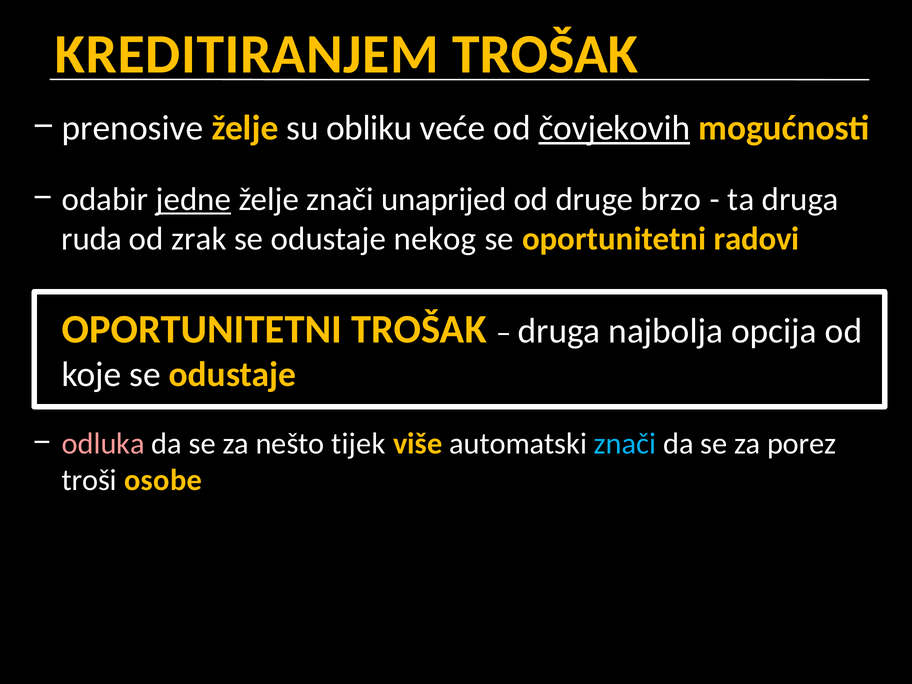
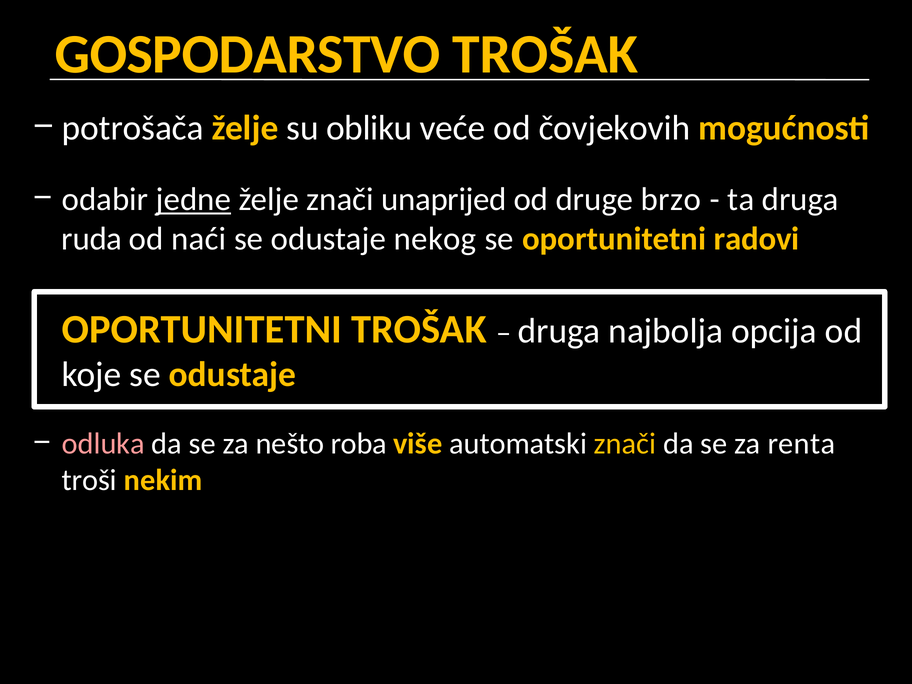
KREDITIRANJEM: KREDITIRANJEM -> GOSPODARSTVO (247, 54)
prenosive: prenosive -> potrošača (133, 128)
čovjekovih underline: present -> none (614, 128)
zrak: zrak -> naći (199, 239)
tijek: tijek -> roba (359, 444)
znači colour: light blue -> yellow (625, 444)
porez: porez -> renta (801, 444)
osobe: osobe -> nekim (163, 480)
